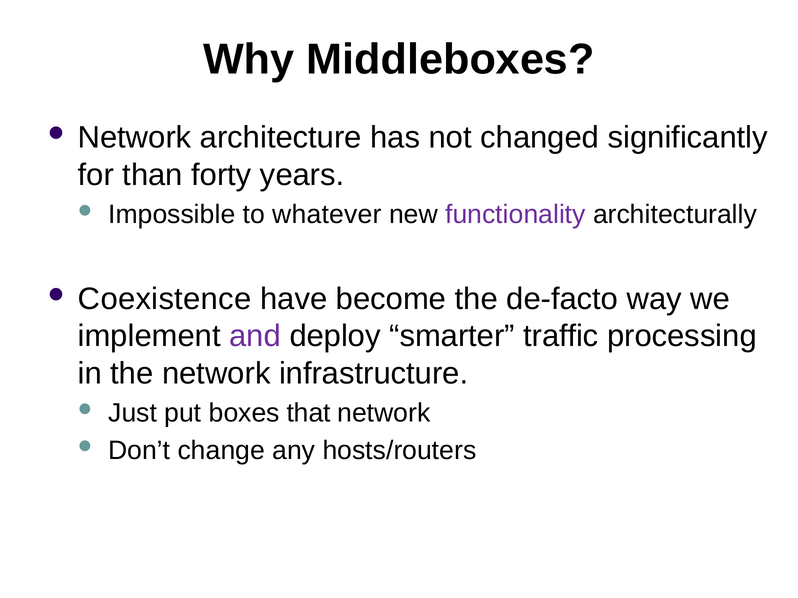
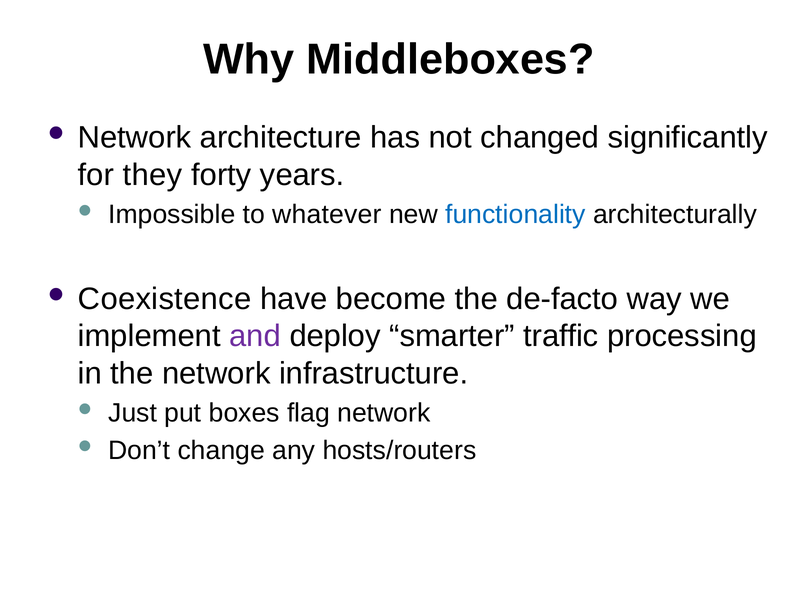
than: than -> they (152, 175)
functionality colour: purple -> blue (515, 215)
that: that -> flag (309, 413)
